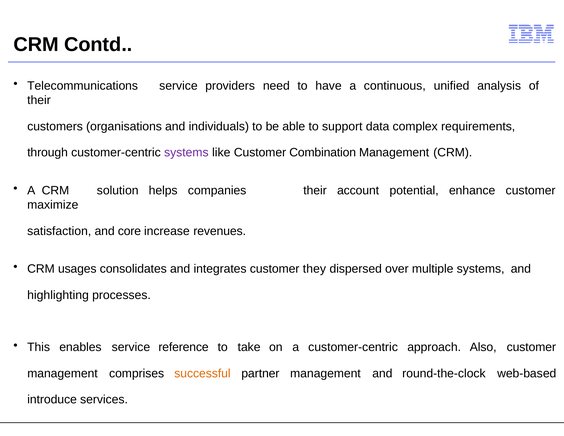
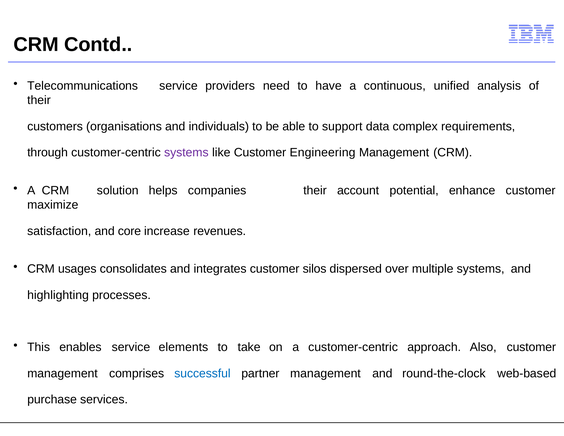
Combination: Combination -> Engineering (323, 153)
they: they -> silos (315, 269)
reference: reference -> elements (183, 347)
successful colour: orange -> blue (202, 373)
introduce: introduce -> purchase (52, 399)
